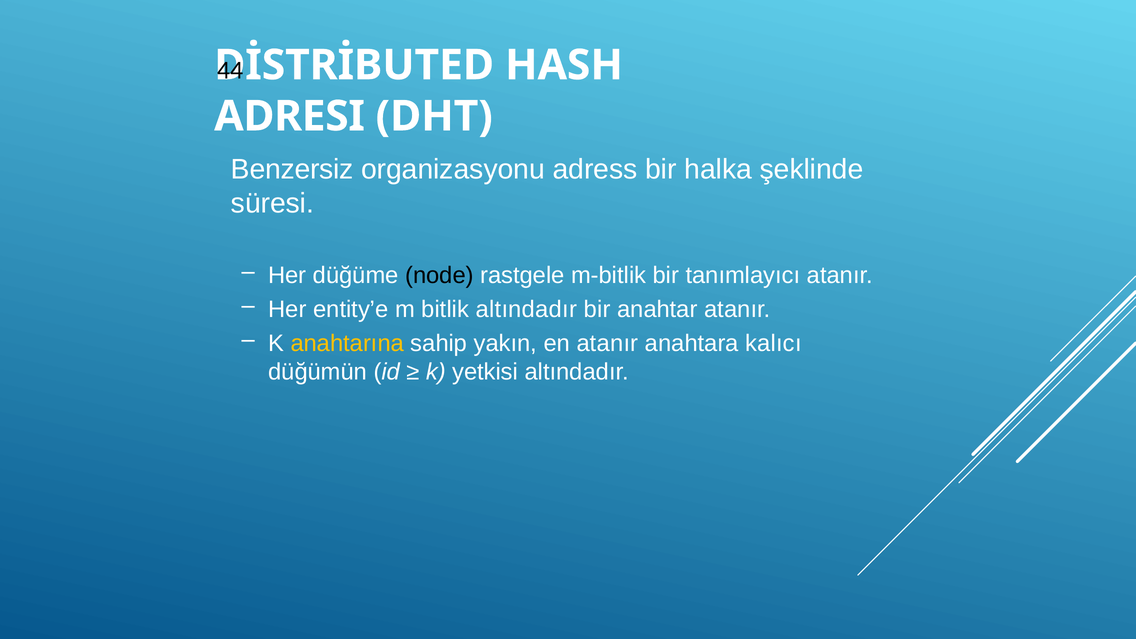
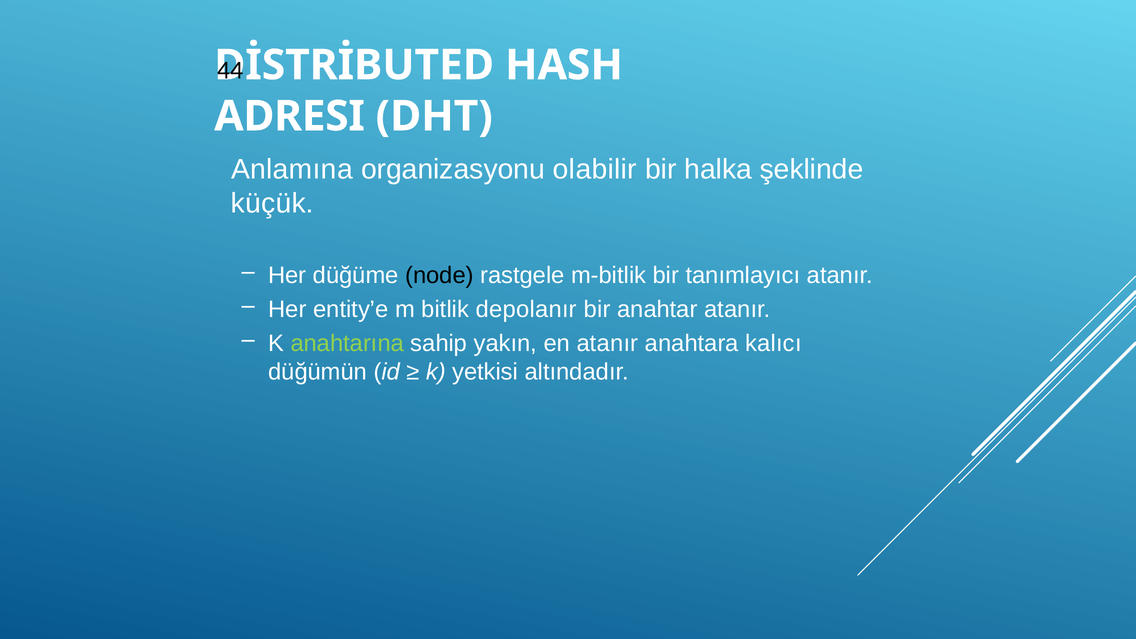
Benzersiz: Benzersiz -> Anlamına (292, 169)
adress: adress -> olabilir (595, 169)
süresi: süresi -> küçük (272, 203)
bitlik altındadır: altındadır -> depolanır (526, 309)
anahtarına colour: yellow -> light green (347, 343)
